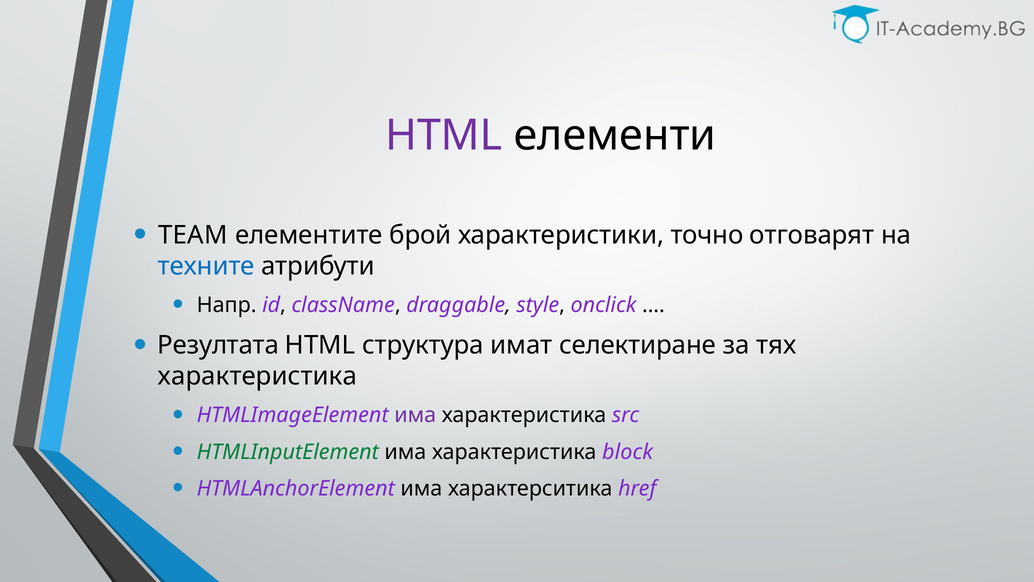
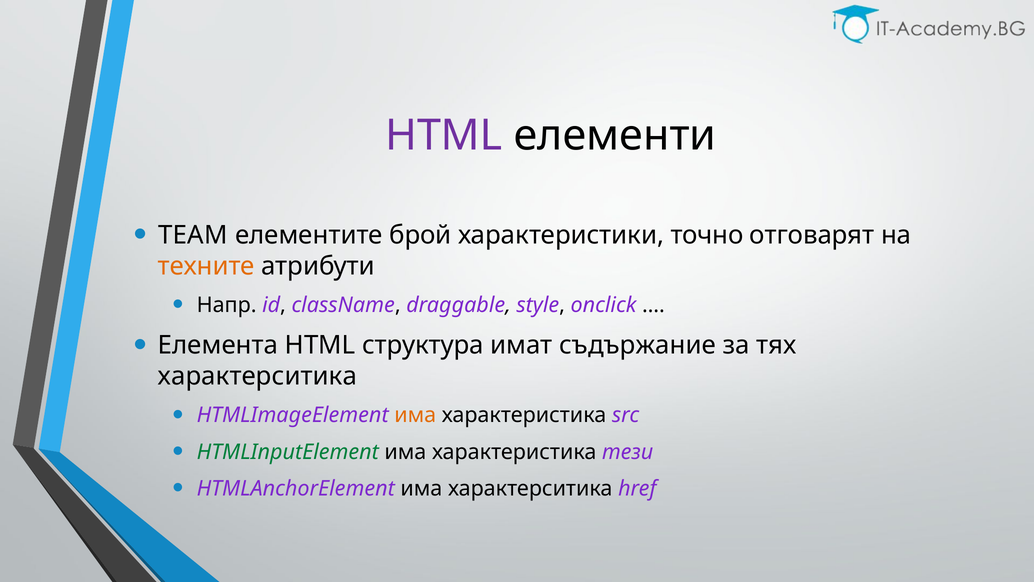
техните colour: blue -> orange (206, 266)
Резултата: Резултата -> Елемента (218, 345)
селектиране: селектиране -> съдържание (637, 345)
характеристика: характеристика -> характерситика (257, 376)
има colour: purple -> orange (415, 415)
block: block -> тези (628, 452)
